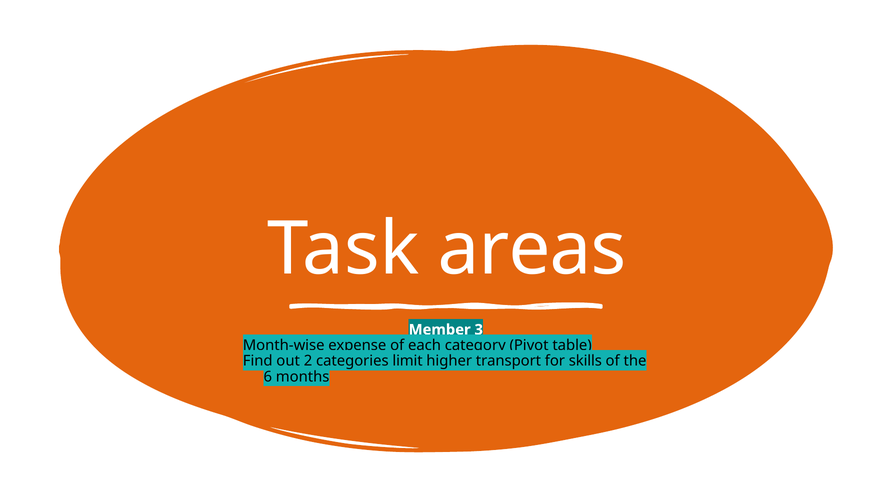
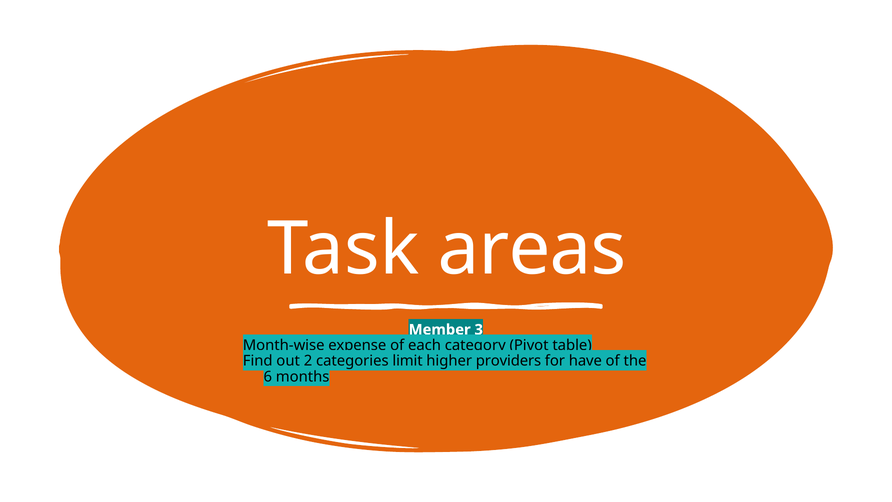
transport: transport -> providers (508, 361)
skills: skills -> have (585, 361)
